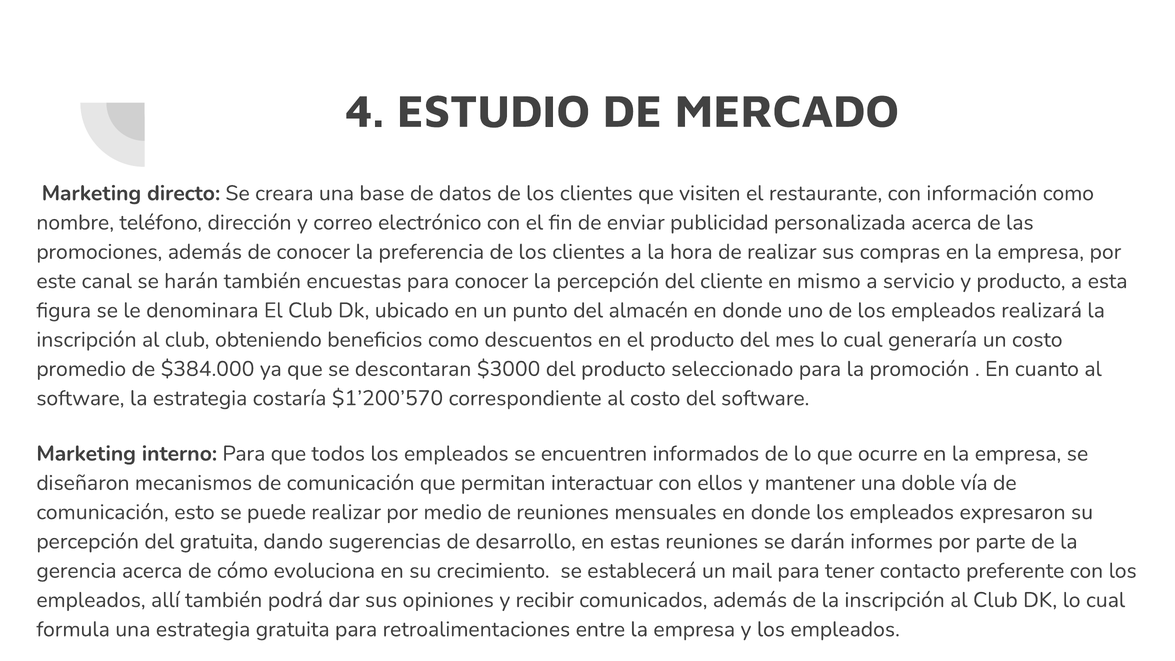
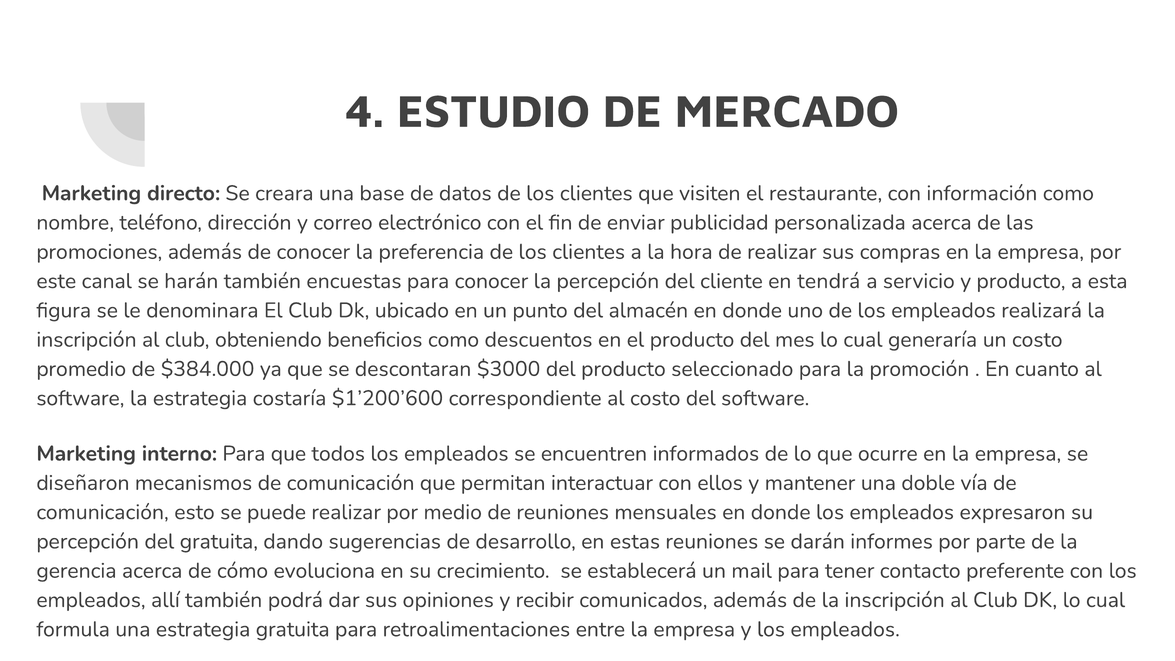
mismo: mismo -> tendrá (829, 281)
$1’200’570: $1’200’570 -> $1’200’600 (387, 398)
